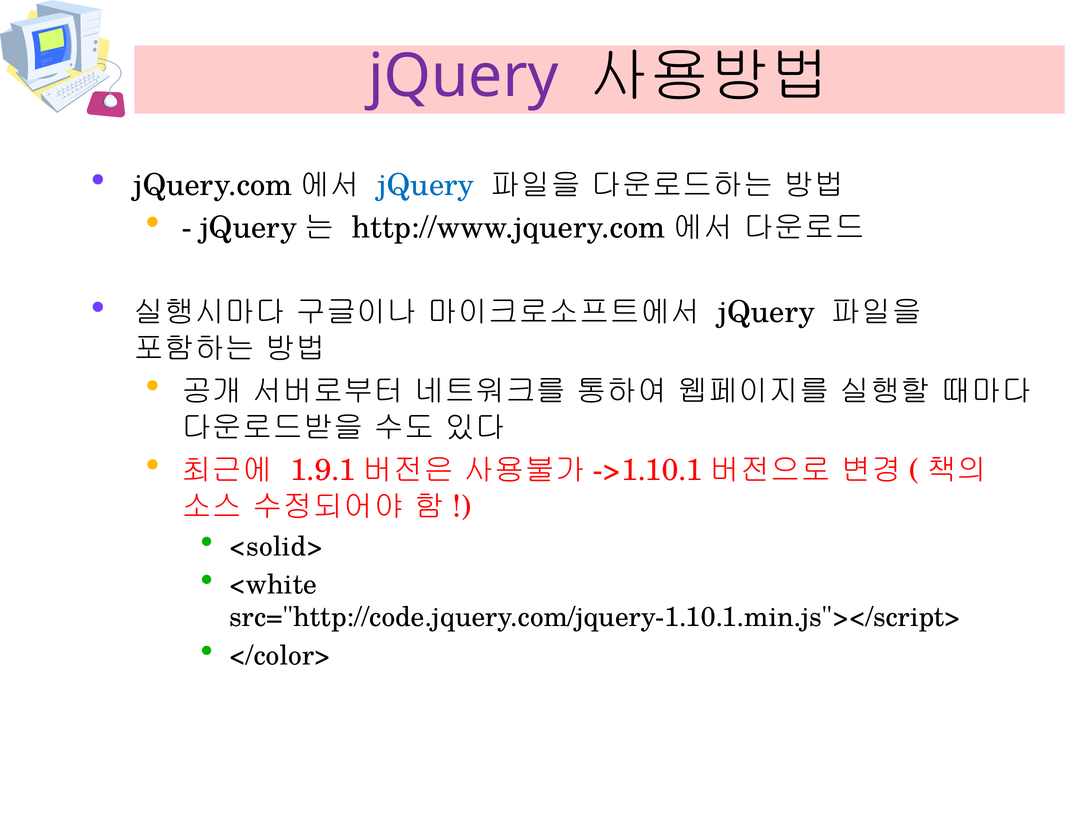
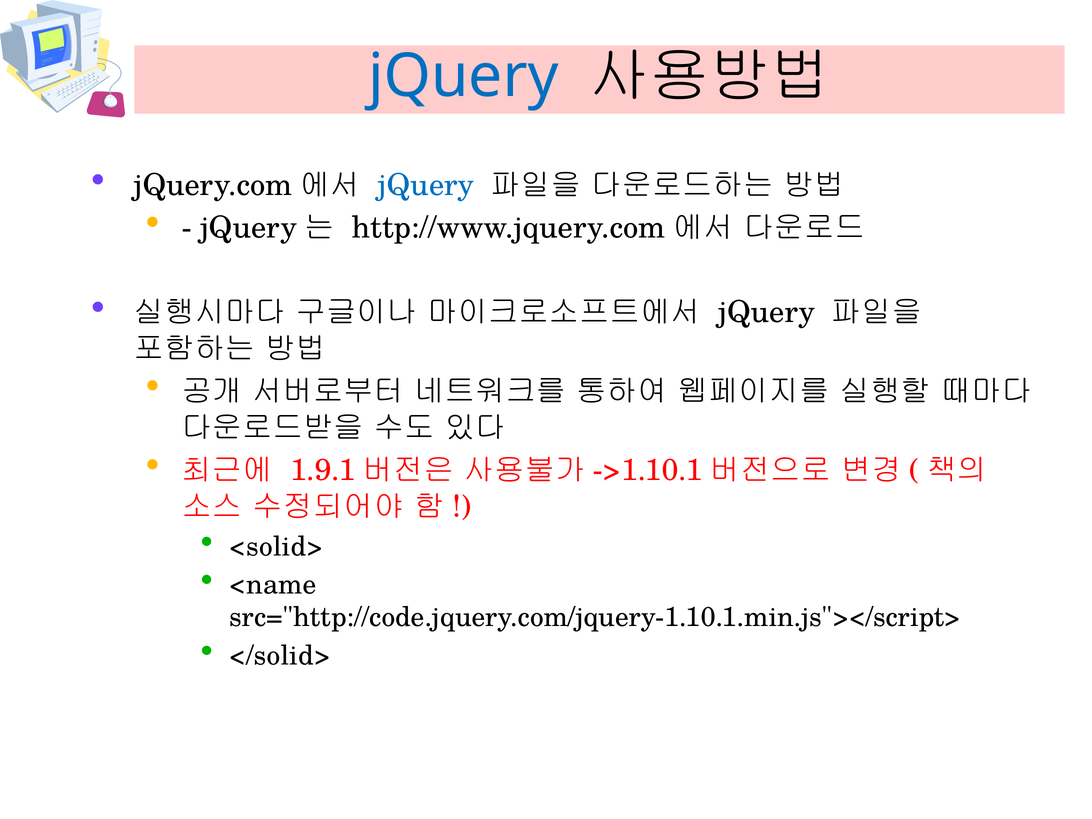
jQuery colour: purple -> blue (463, 76)
<white: <white -> <name (273, 585)
</color>: </color> -> </solid> (280, 656)
